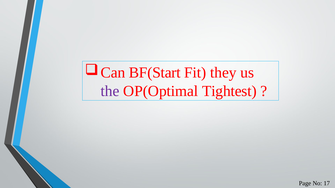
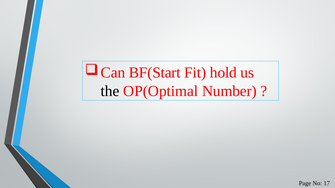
they: they -> hold (223, 73)
the colour: purple -> black (110, 91)
Tightest: Tightest -> Number (229, 91)
